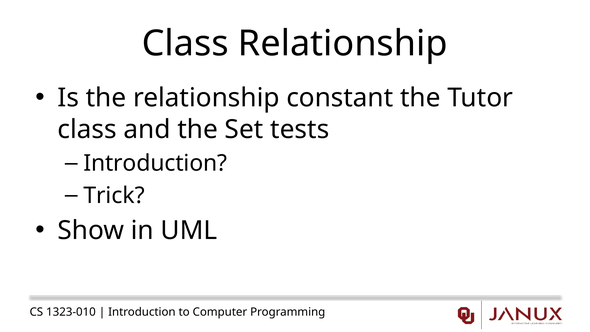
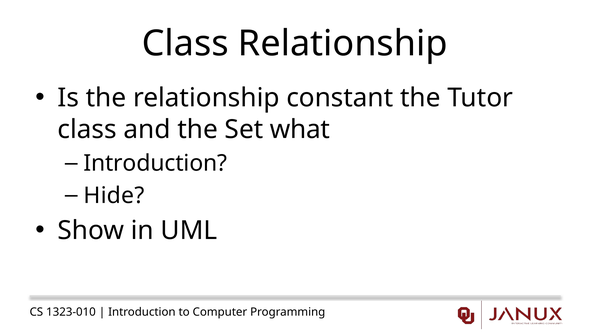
tests: tests -> what (300, 129)
Trick: Trick -> Hide (114, 195)
